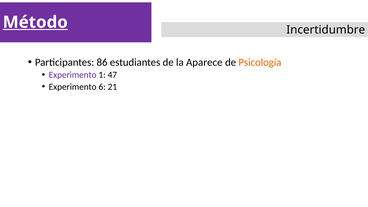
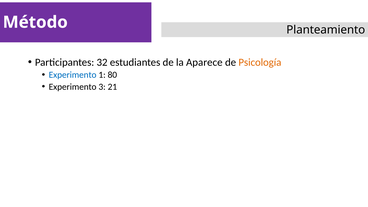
Método underline: present -> none (35, 22)
Incertidumbre: Incertidumbre -> Planteamiento (326, 30)
86: 86 -> 32 (102, 62)
Experimento colour: purple -> blue (73, 75)
47: 47 -> 80 (112, 75)
6: 6 -> 3 (102, 87)
